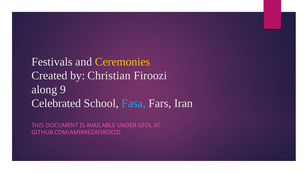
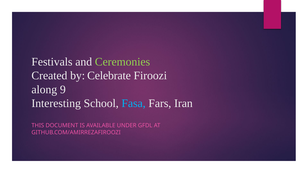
Ceremonies colour: yellow -> light green (123, 62)
Christian: Christian -> Celebrate (109, 76)
Celebrated: Celebrated -> Interesting (56, 104)
